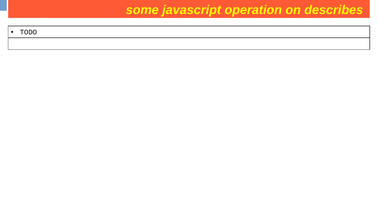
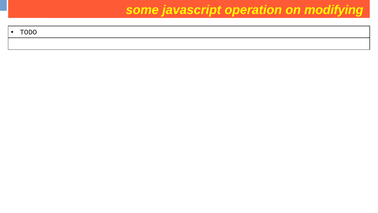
describes: describes -> modifying (334, 10)
